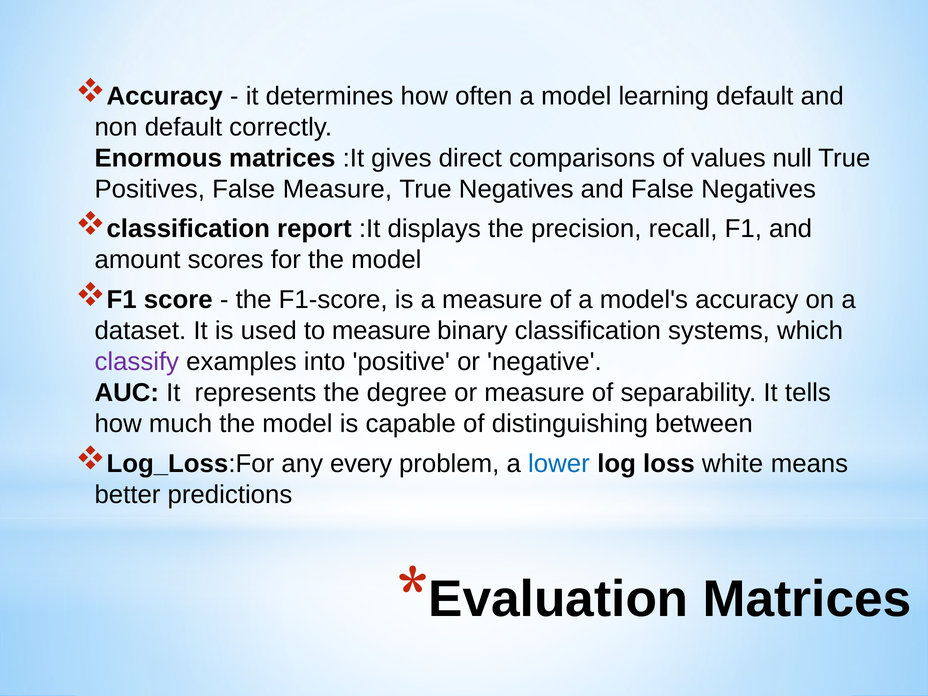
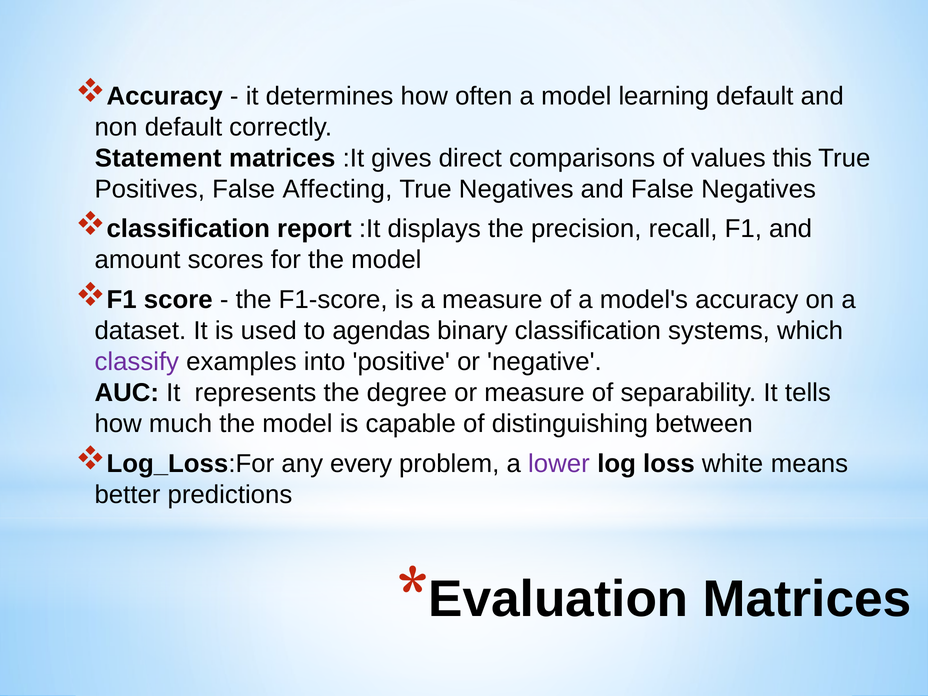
Enormous: Enormous -> Statement (158, 158)
null: null -> this (792, 158)
False Measure: Measure -> Affecting (337, 189)
to measure: measure -> agendas (381, 331)
lower colour: blue -> purple (559, 464)
